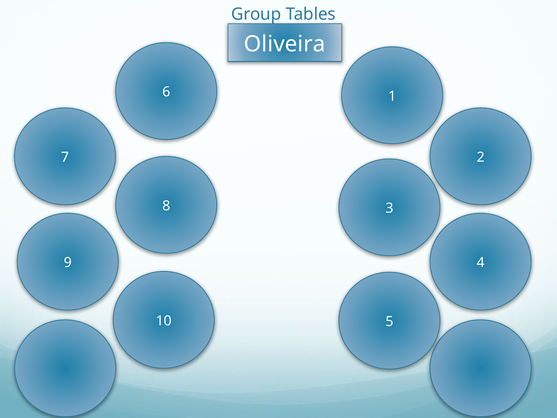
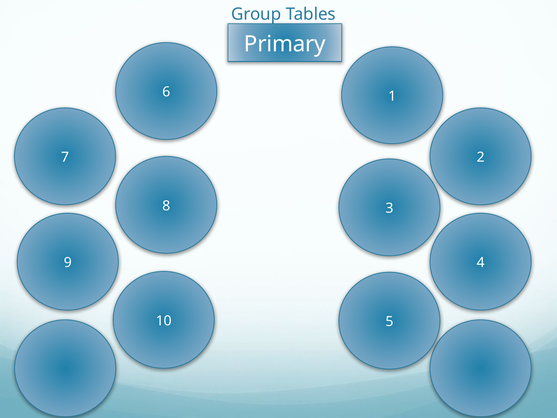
Oliveira: Oliveira -> Primary (285, 44)
